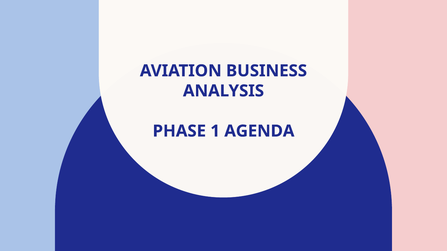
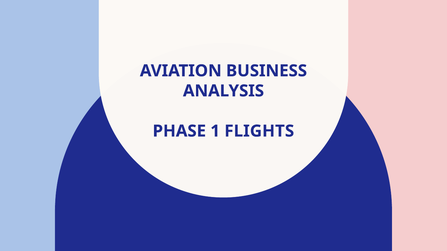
AGENDA: AGENDA -> FLIGHTS (259, 131)
